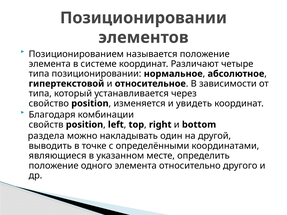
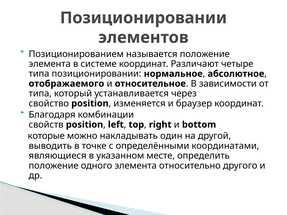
гипертекстовой: гипертекстовой -> отображаемого (66, 84)
увидеть: увидеть -> браузер (194, 104)
раздела: раздела -> которые (46, 136)
